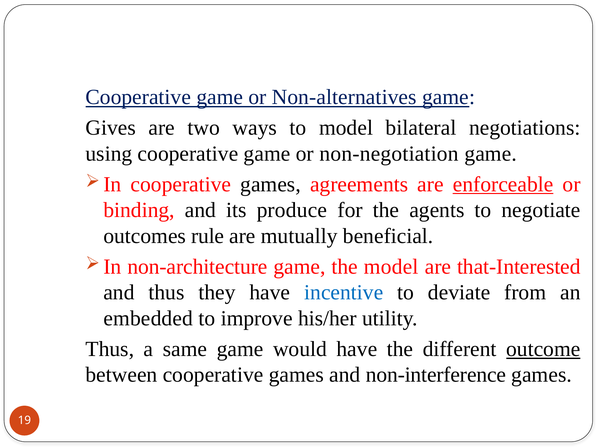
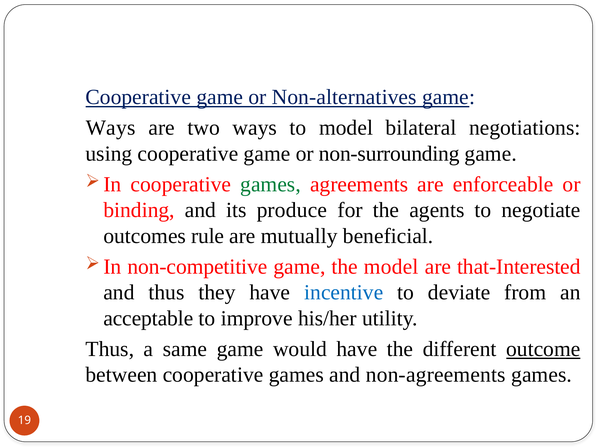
Gives: Gives -> Ways (111, 128)
non-negotiation: non-negotiation -> non-surrounding (389, 154)
games colour: black -> green (271, 184)
enforceable underline: present -> none (503, 184)
non-architecture: non-architecture -> non-competitive (197, 266)
embedded: embedded -> acceptable (148, 318)
non-interference: non-interference -> non-agreements (436, 375)
